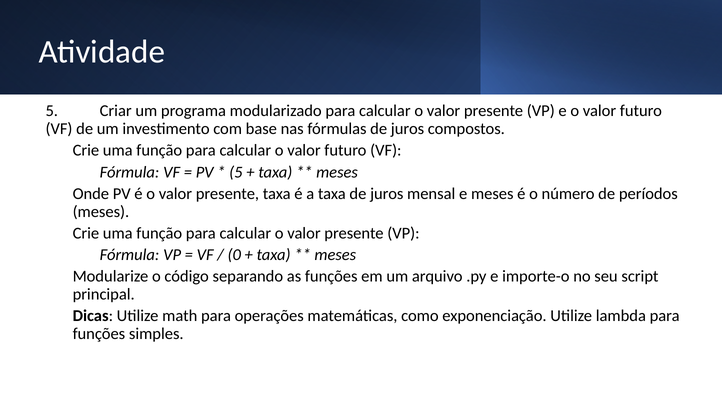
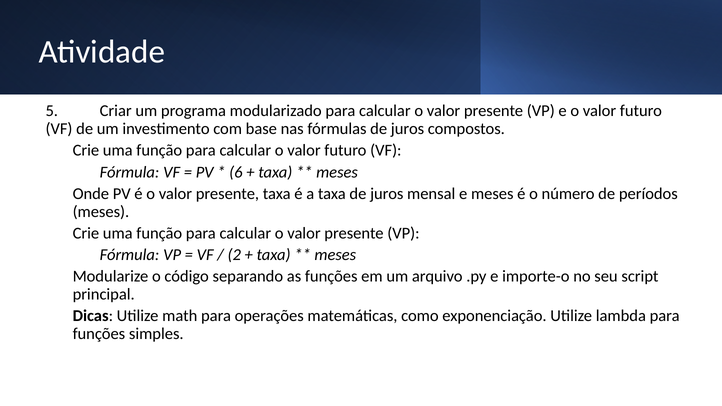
5: 5 -> 6 (236, 172)
0: 0 -> 2 (234, 255)
